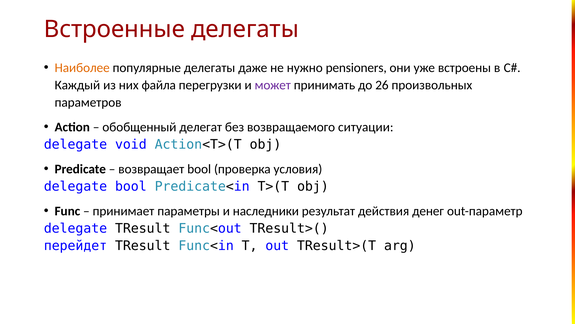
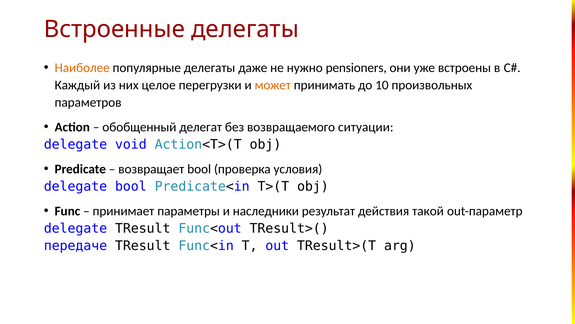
файла: файла -> целое (159, 85)
может colour: purple -> orange (273, 85)
26: 26 -> 10 (382, 85)
денег: денег -> такой (428, 211)
перейдет: перейдет -> передаче (76, 245)
